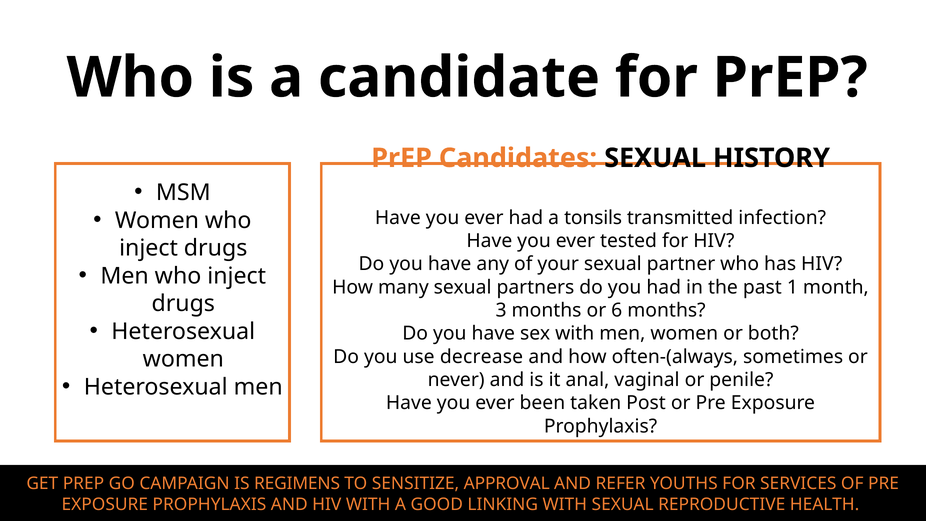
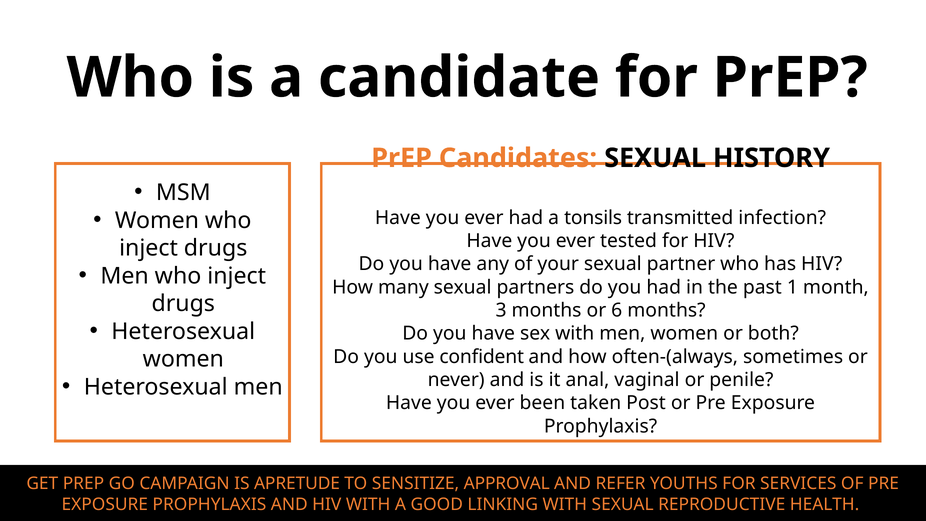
decrease: decrease -> confident (482, 357)
REGIMENS: REGIMENS -> APRETUDE (297, 484)
